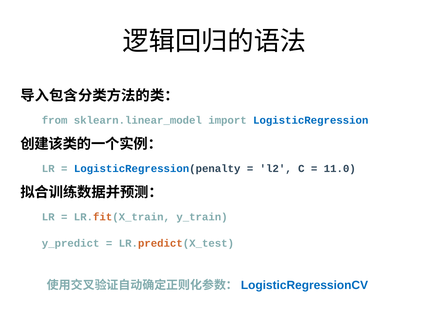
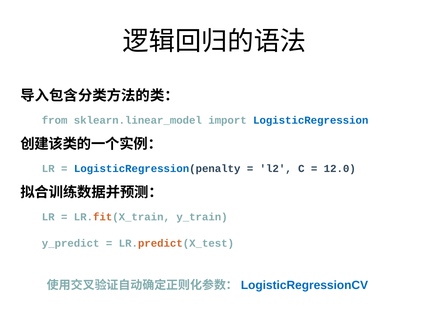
11.0: 11.0 -> 12.0 (340, 169)
